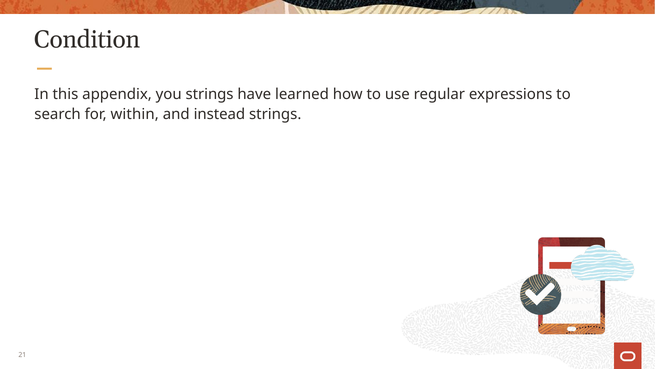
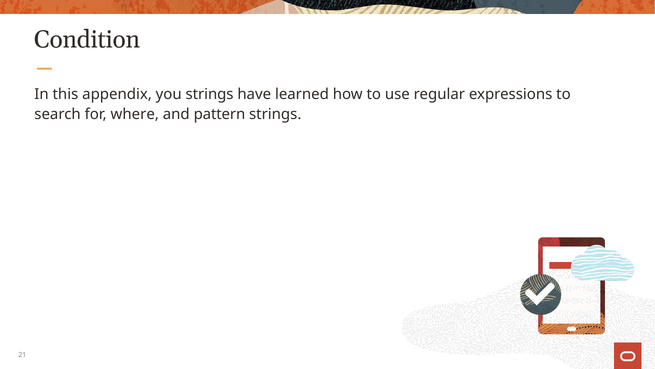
within: within -> where (135, 114)
instead: instead -> pattern (219, 114)
